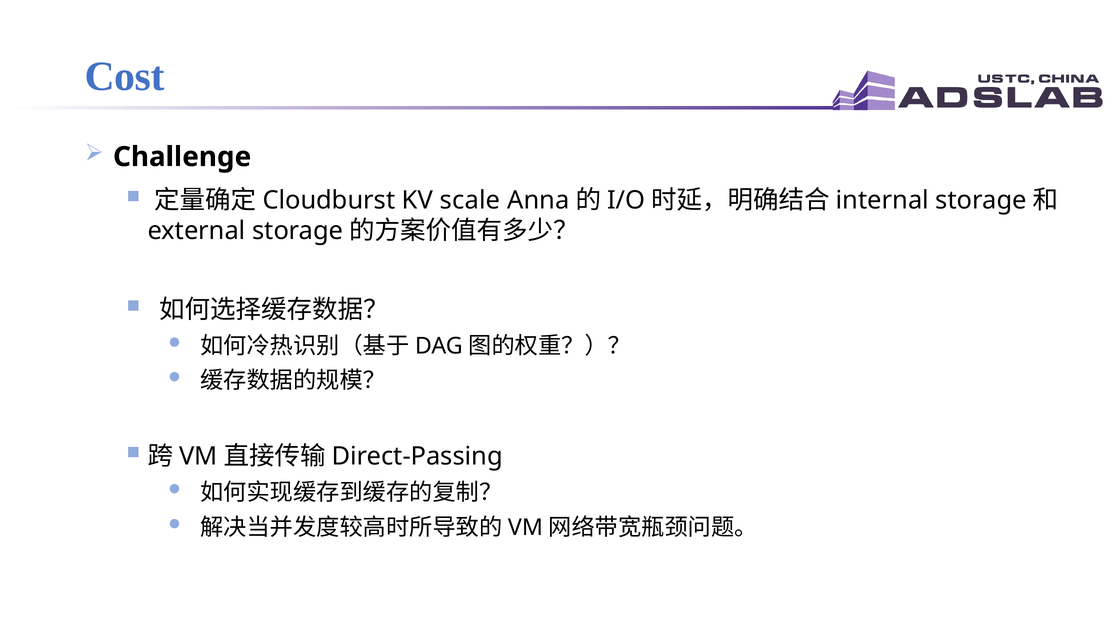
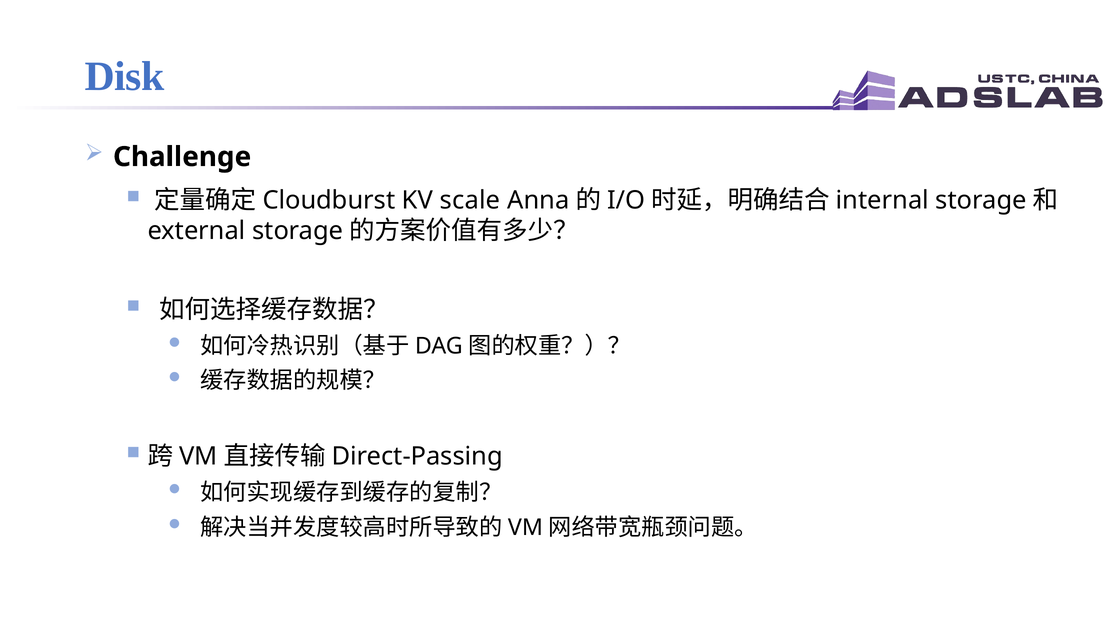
Cost: Cost -> Disk (125, 77)
